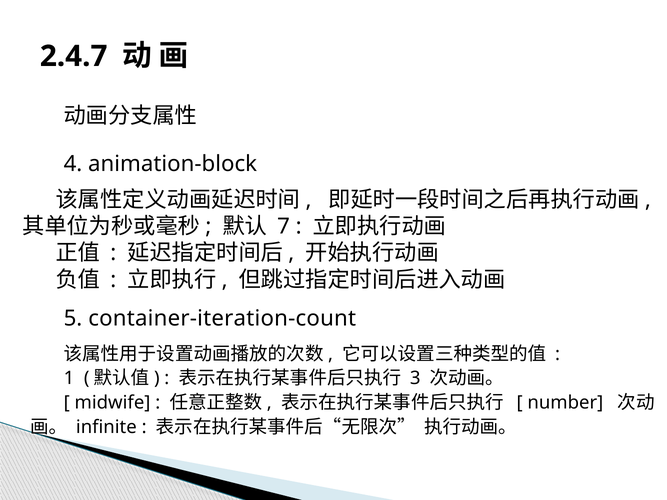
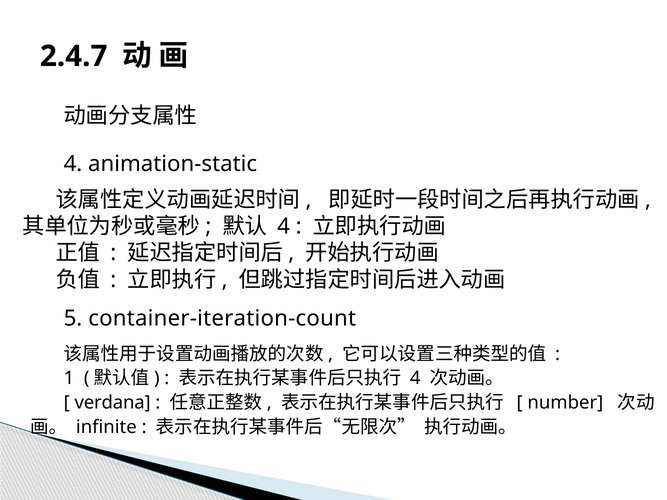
animation-block: animation-block -> animation-static (173, 164)
7: 7 -> 4 (284, 226)
3: 3 -> 4 (415, 379)
midwife: midwife -> verdana (113, 403)
